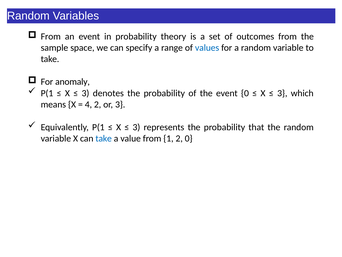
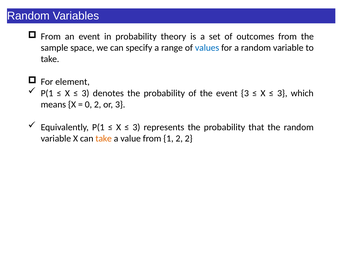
anomaly: anomaly -> element (72, 82)
event 0: 0 -> 3 (245, 93)
4: 4 -> 0 (88, 104)
take colour: blue -> orange (104, 138)
2 0: 0 -> 2 (189, 138)
